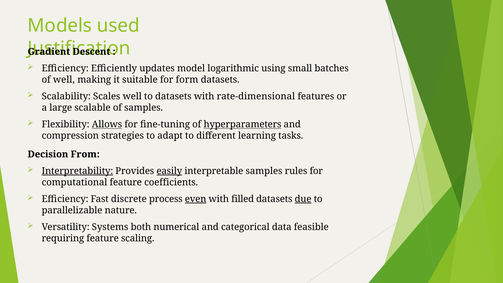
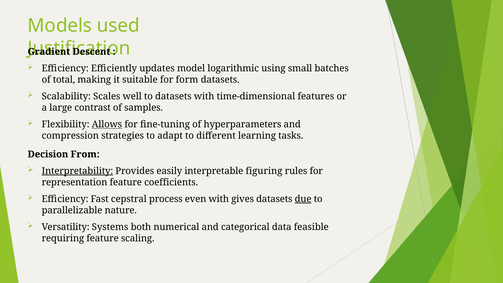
of well: well -> total (64, 80)
rate-dimensional: rate-dimensional -> time-dimensional (256, 96)
scalable: scalable -> contrast (93, 108)
hyperparameters underline: present -> none (242, 124)
easily underline: present -> none (169, 171)
interpretable samples: samples -> figuring (264, 171)
computational: computational -> representation (75, 182)
discrete: discrete -> cepstral (129, 199)
even underline: present -> none (196, 199)
filled: filled -> gives (243, 199)
